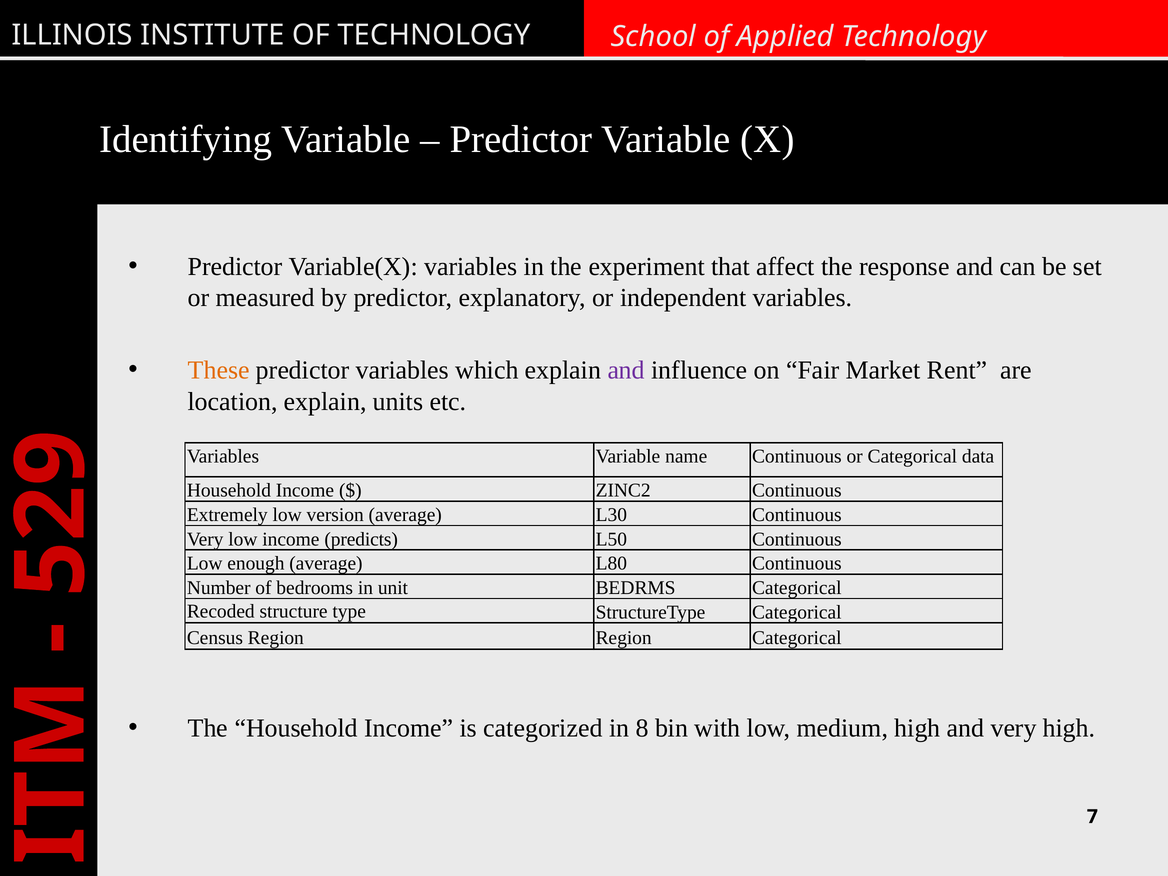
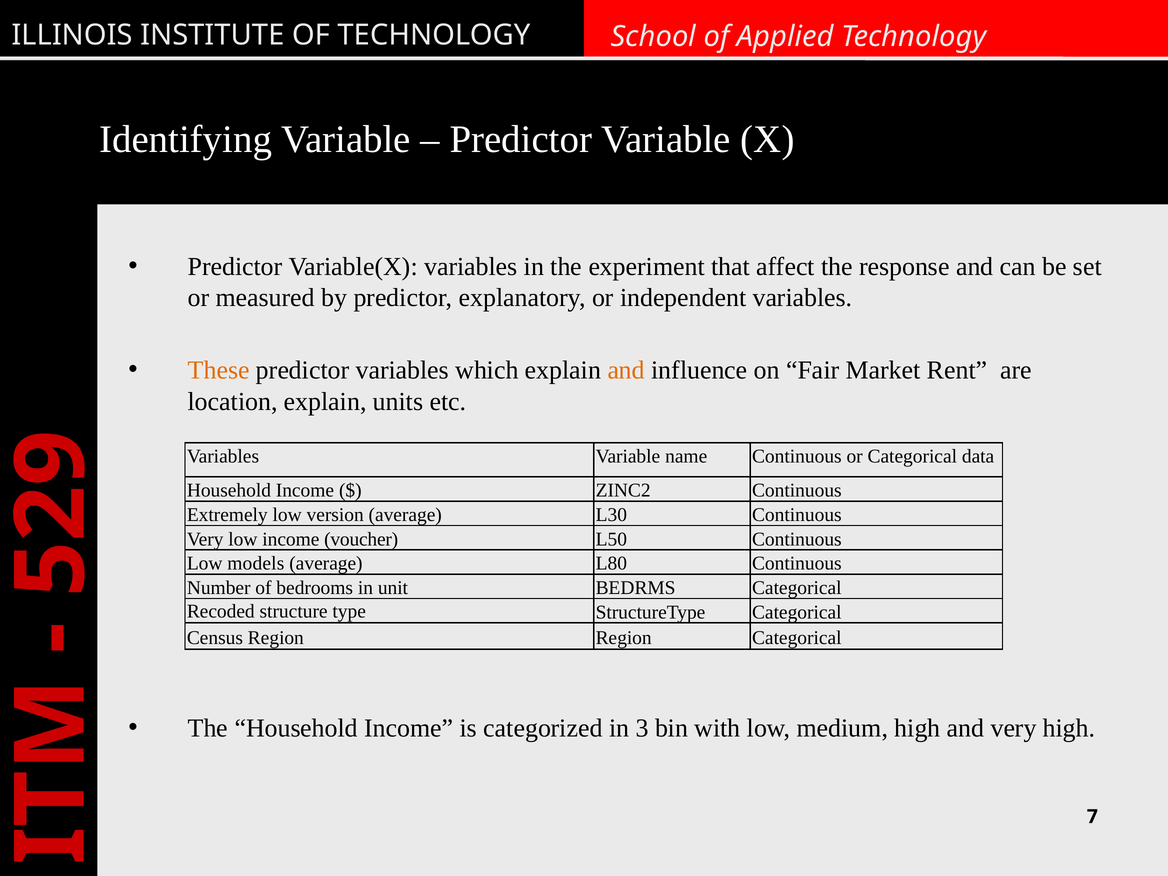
and colour: purple -> orange (626, 370)
predicts: predicts -> voucher (361, 539)
enough: enough -> models (256, 563)
8: 8 -> 3 (642, 728)
